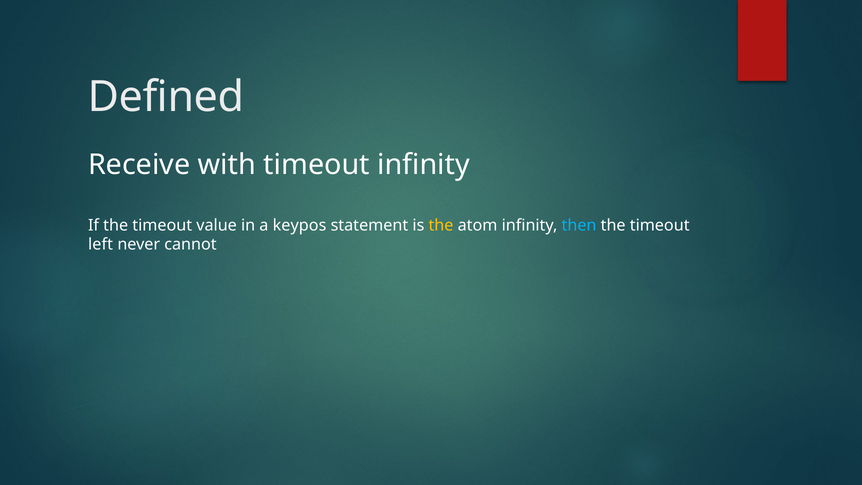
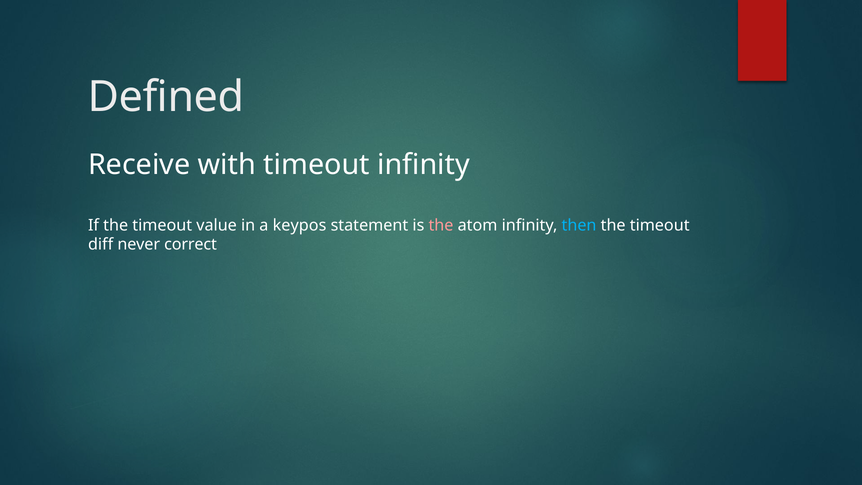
the colour: yellow -> pink (441, 225)
left: left -> diff (101, 245)
cannot: cannot -> correct (191, 245)
